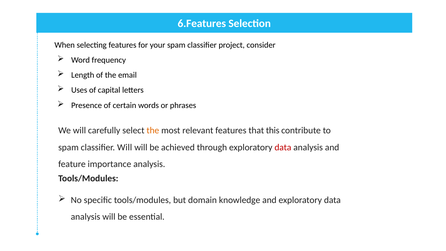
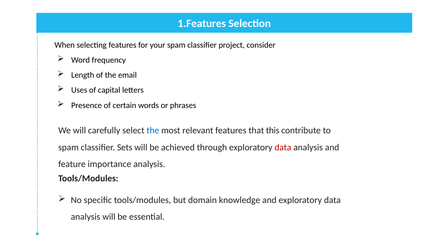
6.Features: 6.Features -> 1.Features (202, 24)
the colour: orange -> blue (153, 130)
classifier Will: Will -> Sets (125, 147)
